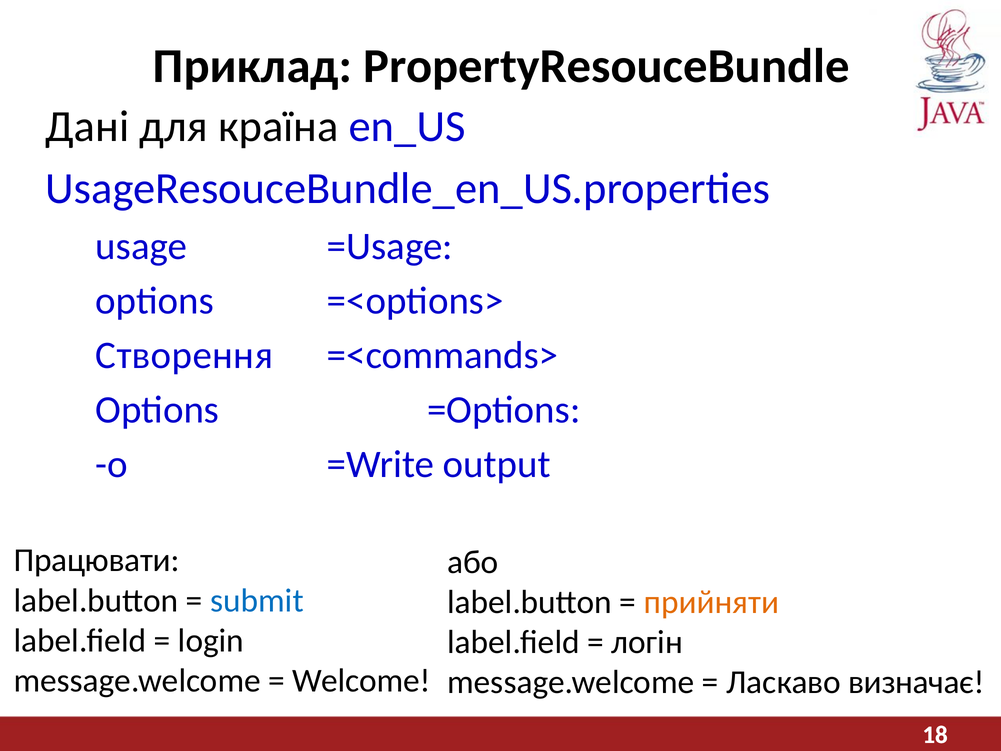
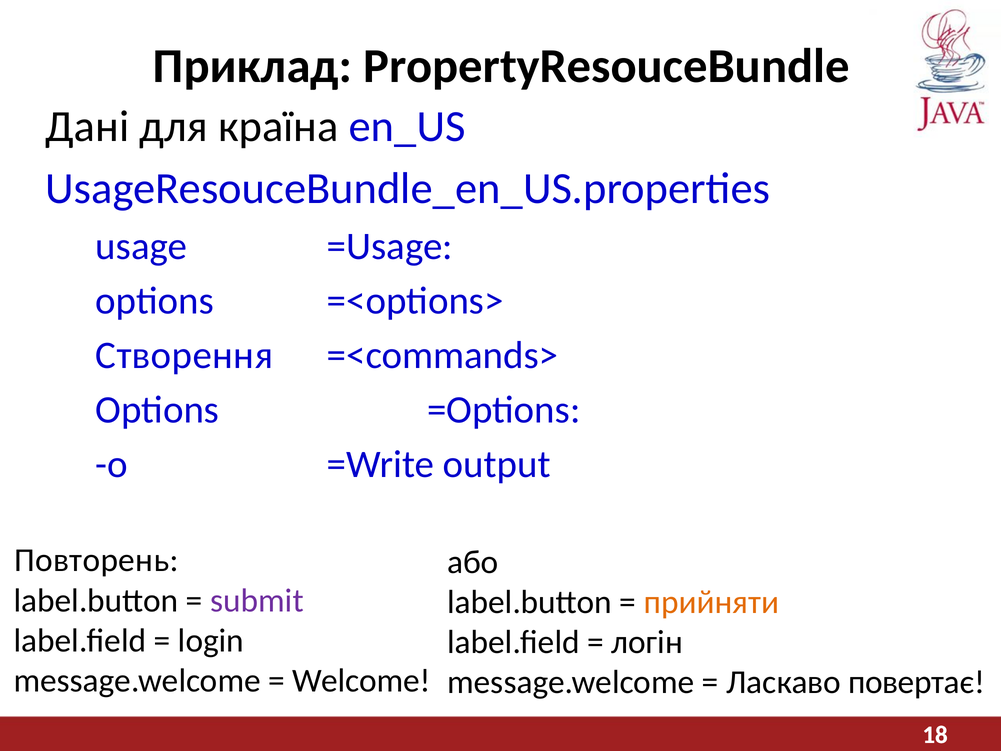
Працювати: Працювати -> Повторень (96, 560)
submit colour: blue -> purple (257, 600)
визначає: визначає -> повертає (916, 682)
